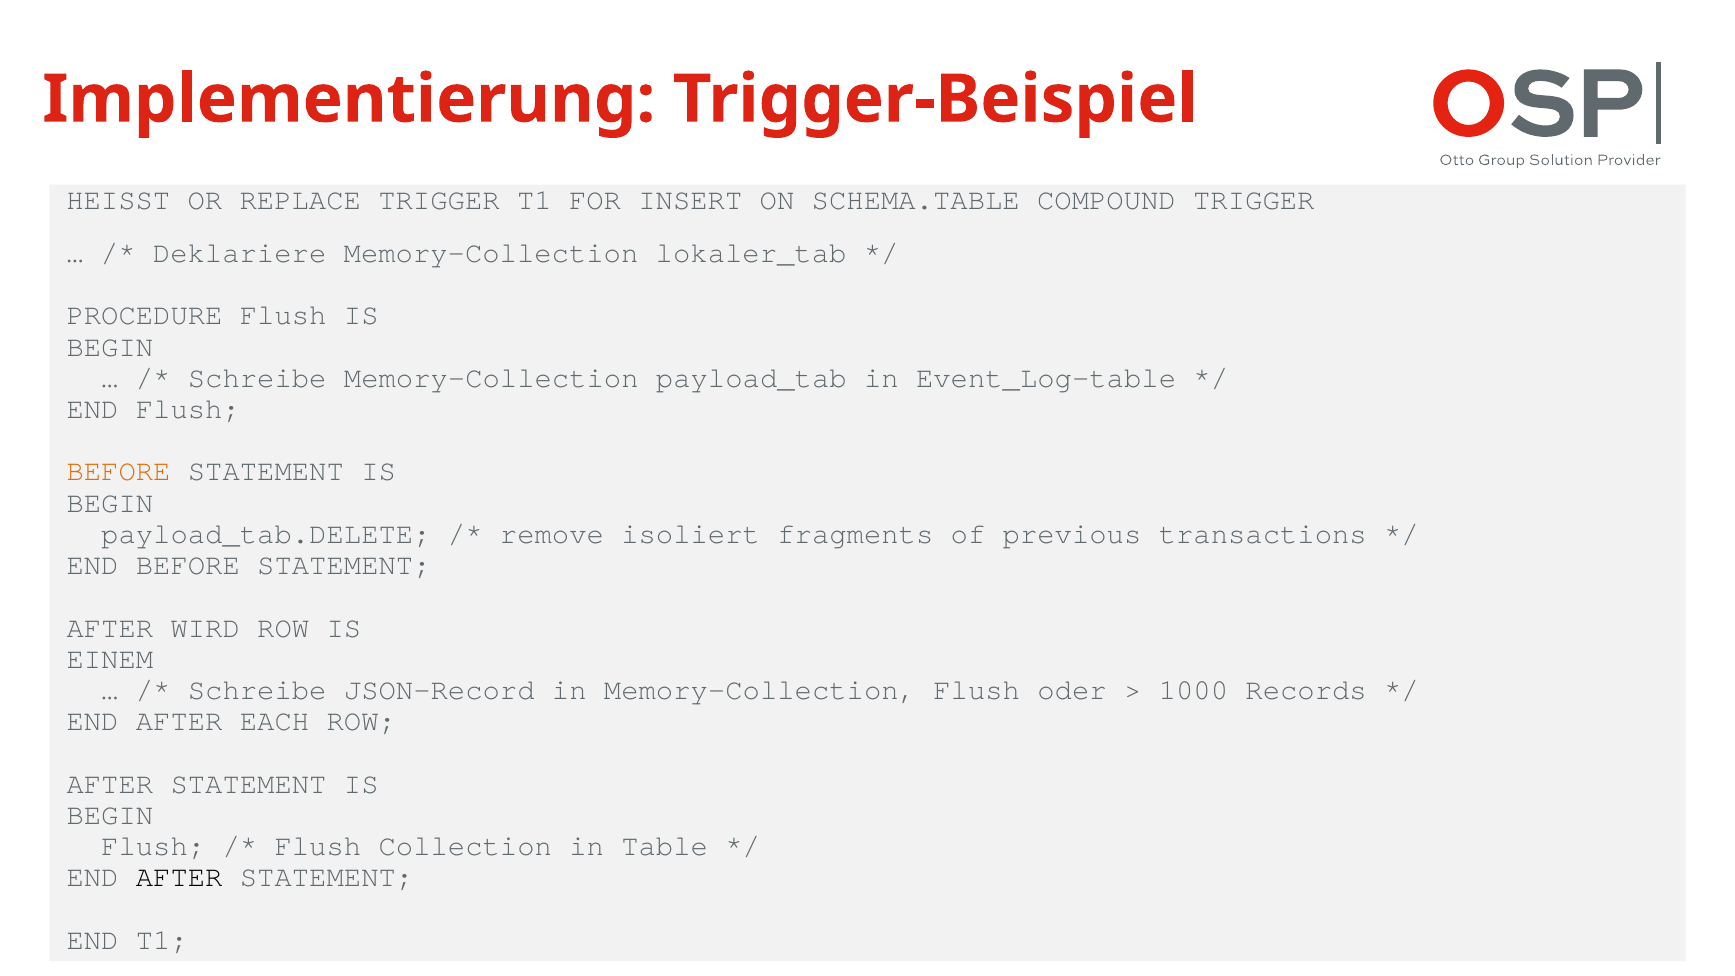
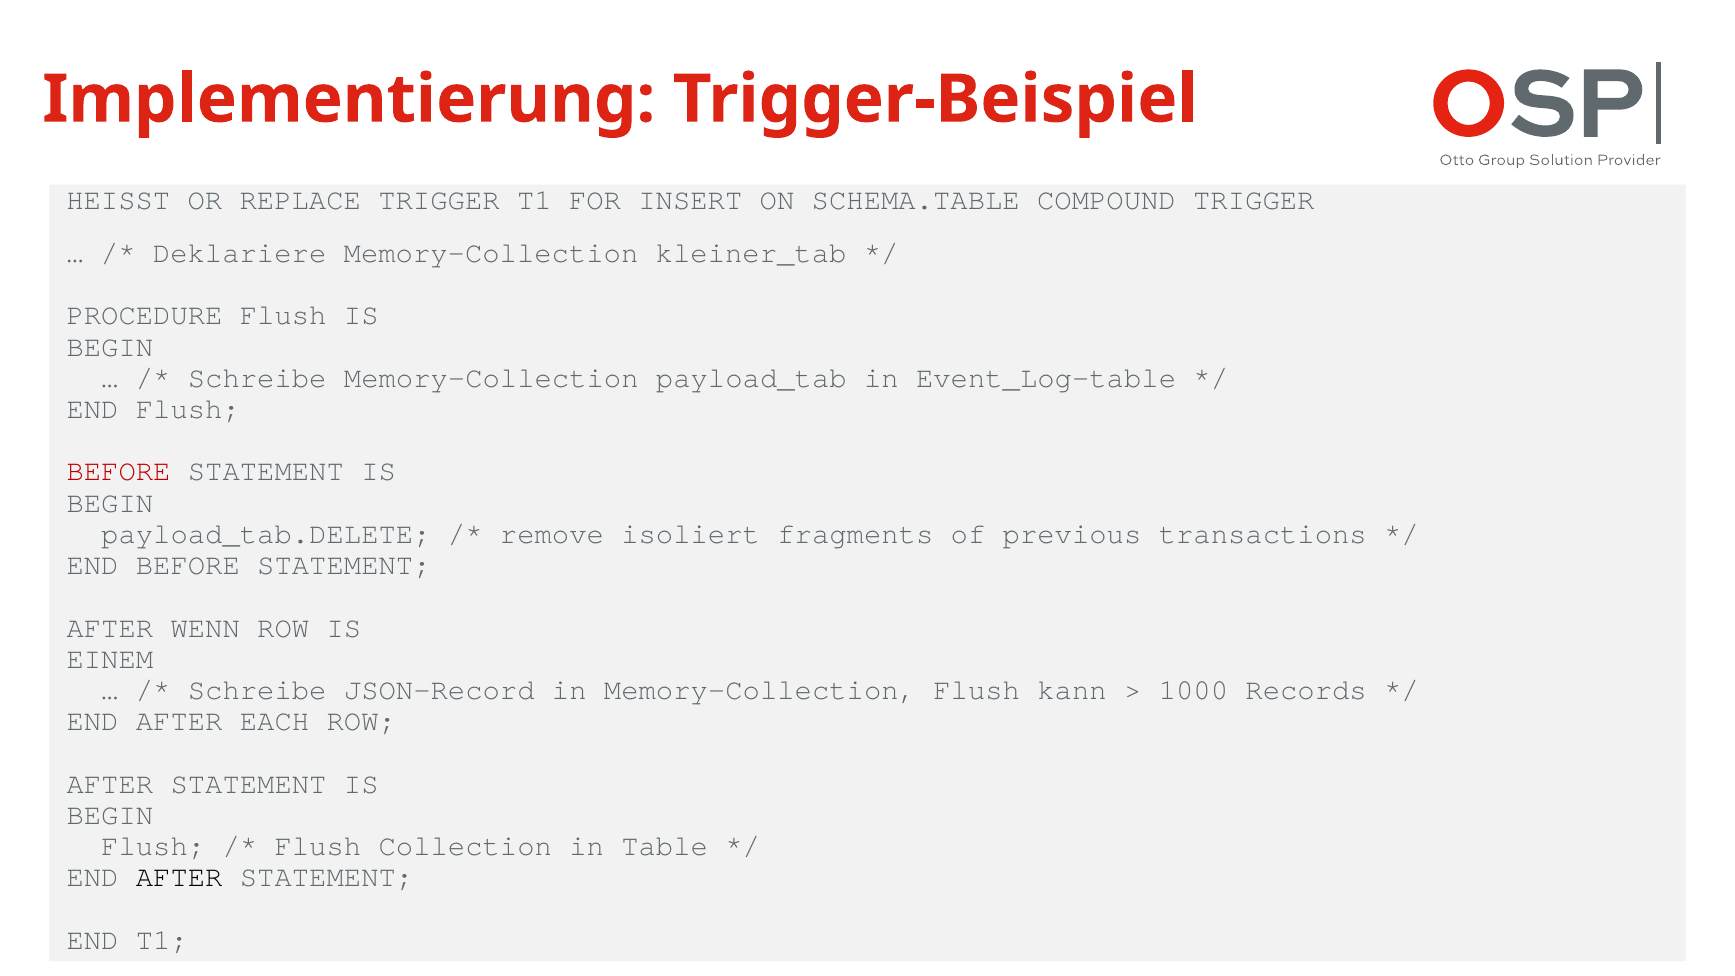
lokaler_tab: lokaler_tab -> kleiner_tab (751, 253)
BEFORE colour: orange -> red (119, 471)
WIRD: WIRD -> WENN (205, 627)
oder: oder -> kann (1072, 690)
